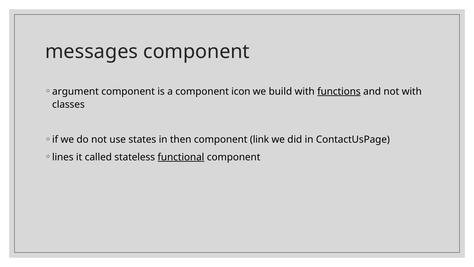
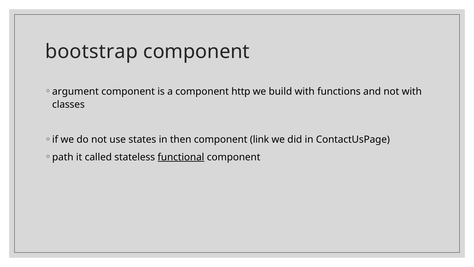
messages: messages -> bootstrap (91, 52)
icon: icon -> http (241, 91)
functions underline: present -> none (339, 91)
lines: lines -> path (63, 157)
